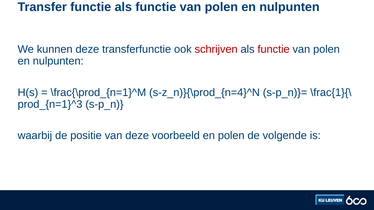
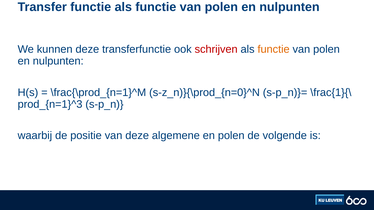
functie colour: red -> orange (274, 49)
s-z_n)}{\prod_{n=4}^N: s-z_n)}{\prod_{n=4}^N -> s-z_n)}{\prod_{n=0}^N (205, 93)
voorbeeld: voorbeeld -> algemene (176, 136)
